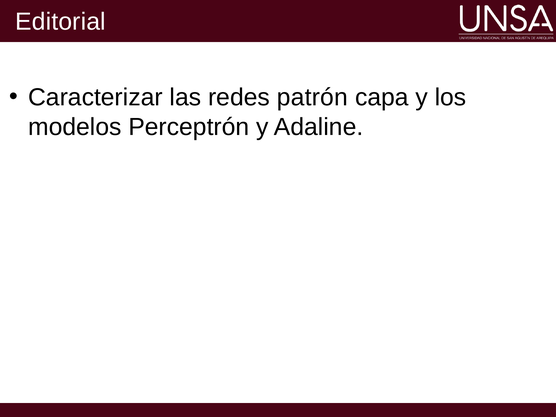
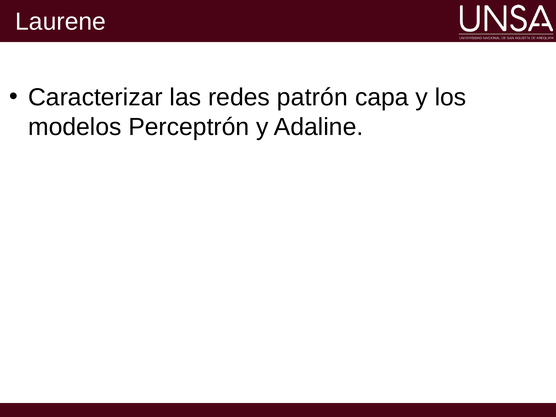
Editorial: Editorial -> Laurene (61, 22)
